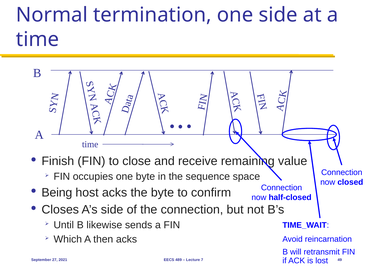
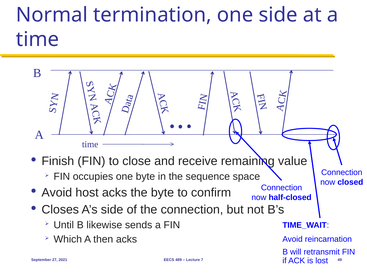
Being: Being -> Avoid (57, 193)
